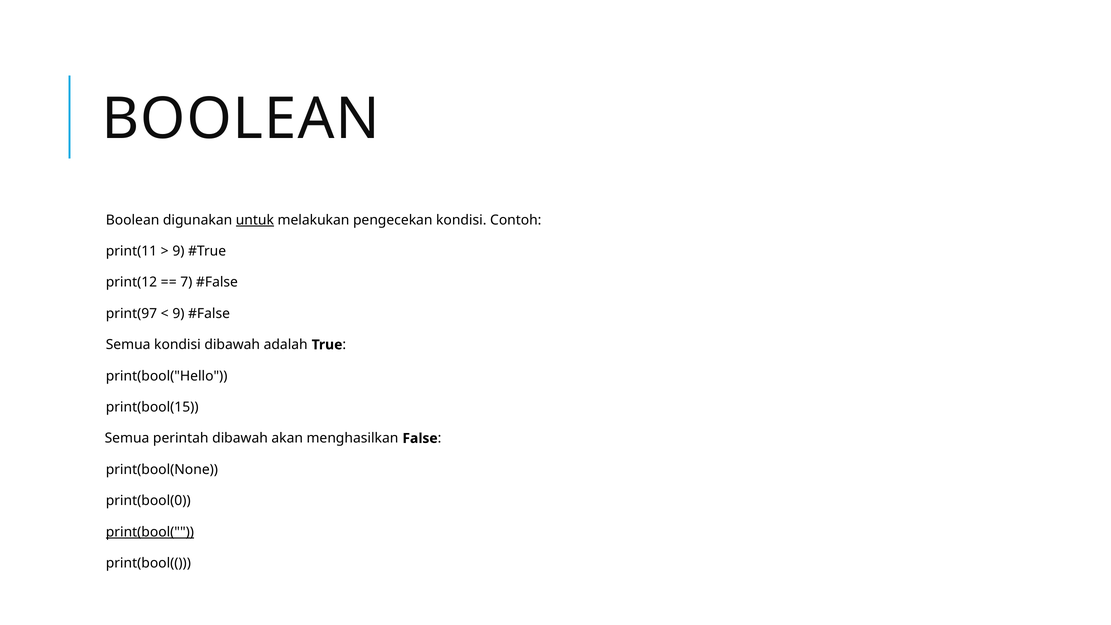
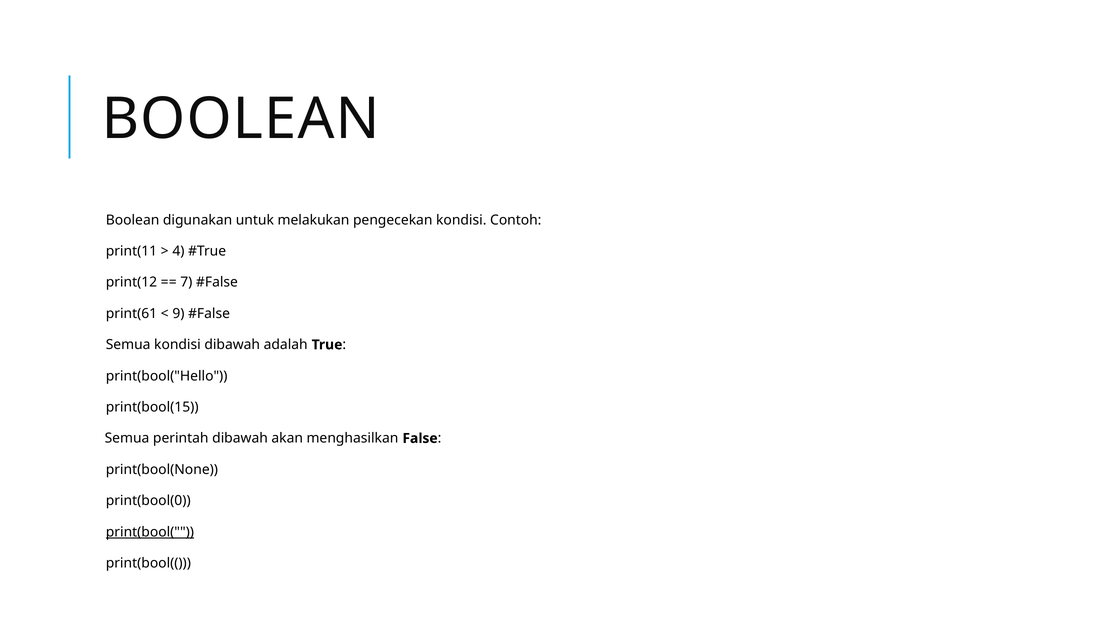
untuk underline: present -> none (255, 220)
9: 9 -> 4 (178, 251)
print(97: print(97 -> print(61 (132, 313)
